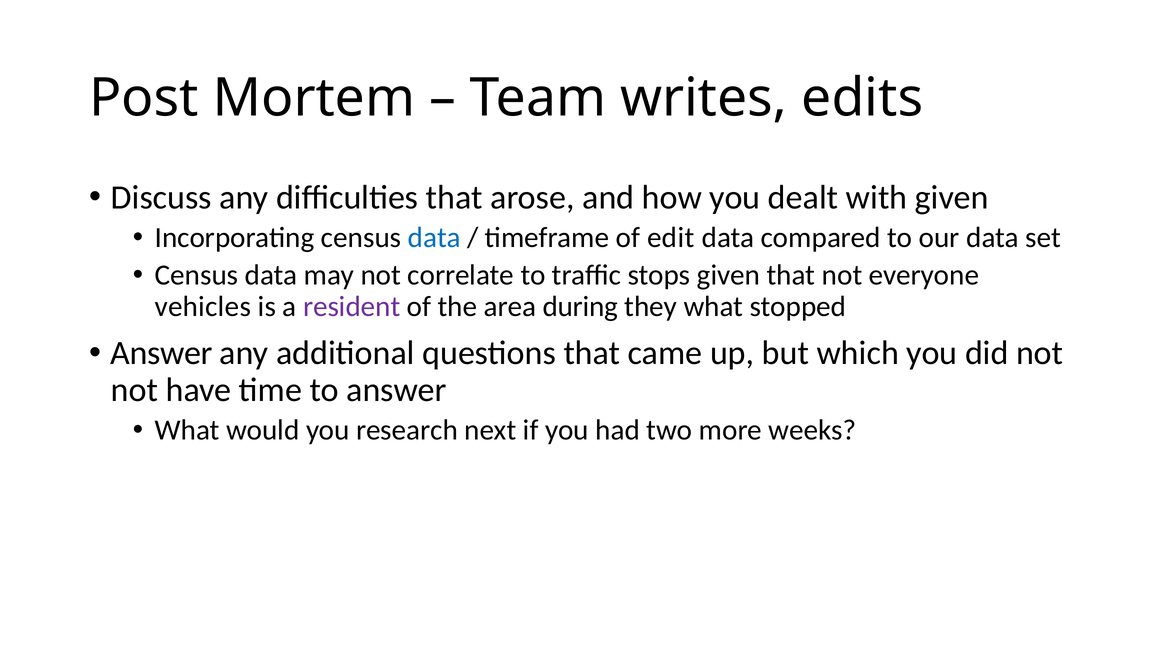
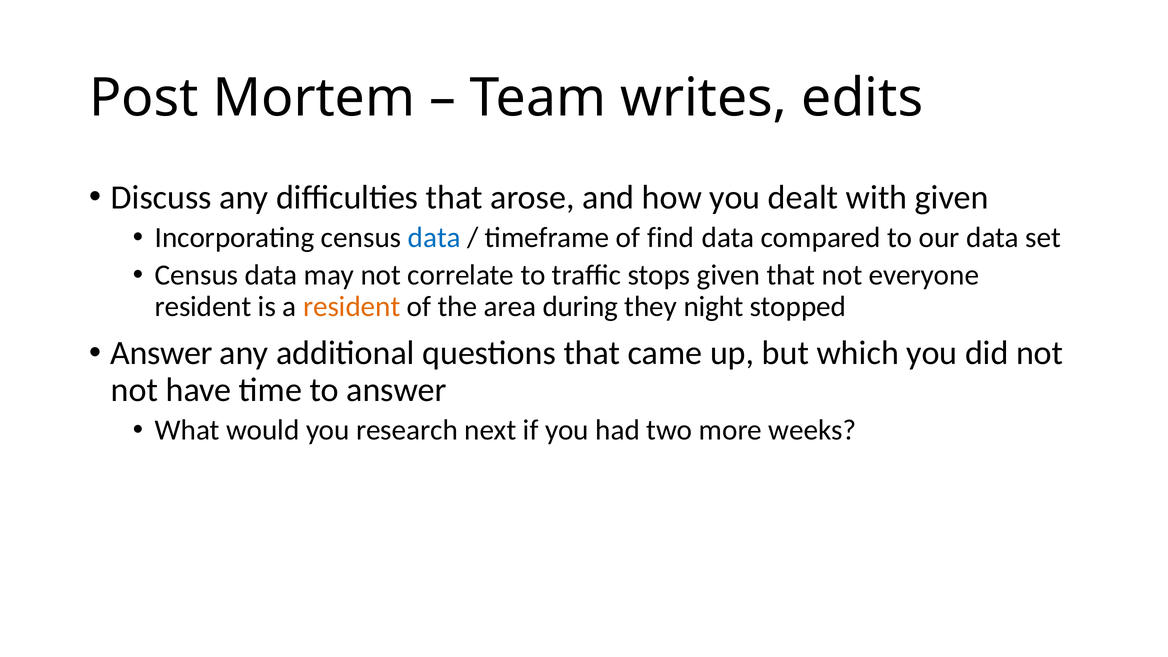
edit: edit -> find (671, 238)
vehicles: vehicles -> resident (203, 307)
resident colour: purple -> orange (352, 307)
they what: what -> night (713, 307)
